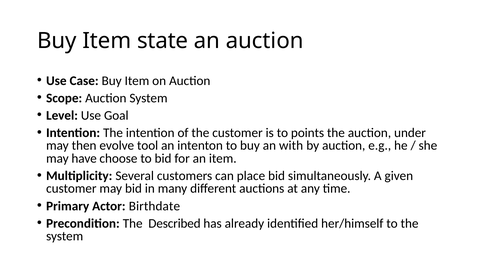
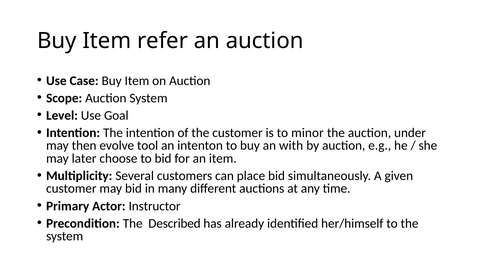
state: state -> refer (163, 41)
points: points -> minor (307, 132)
have: have -> later (84, 158)
Birthdate: Birthdate -> Instructor (155, 206)
